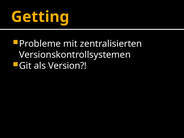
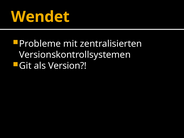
Getting: Getting -> Wendet (40, 17)
